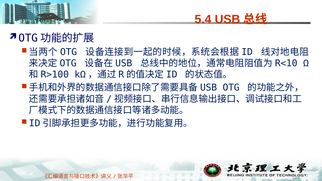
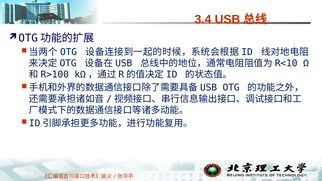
5.4: 5.4 -> 3.4 (203, 19)
